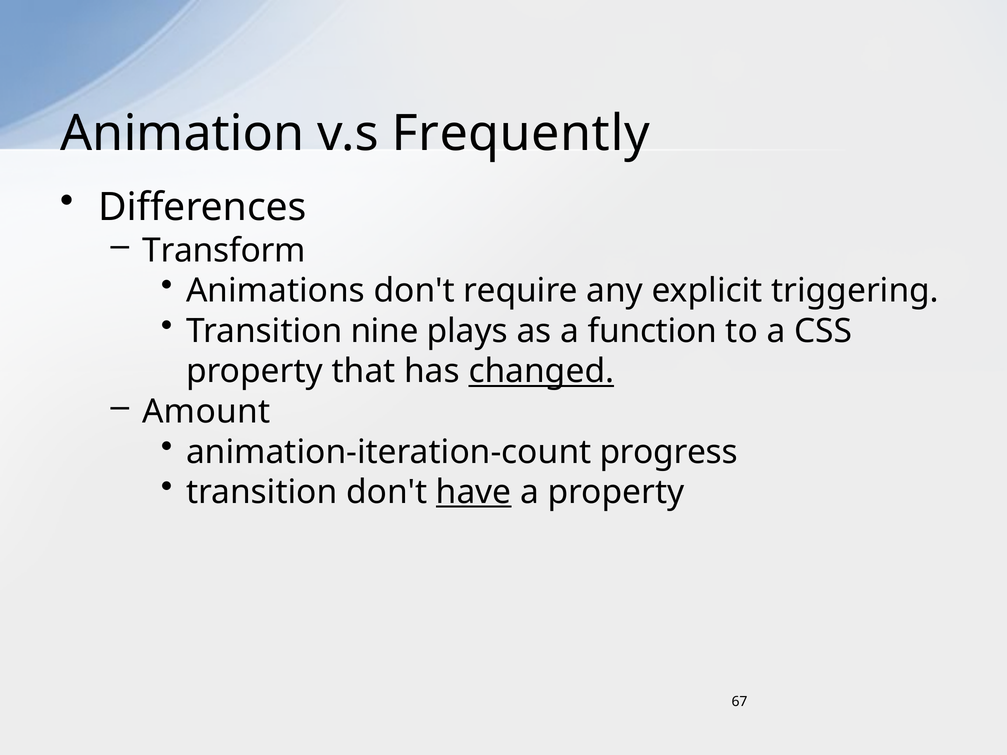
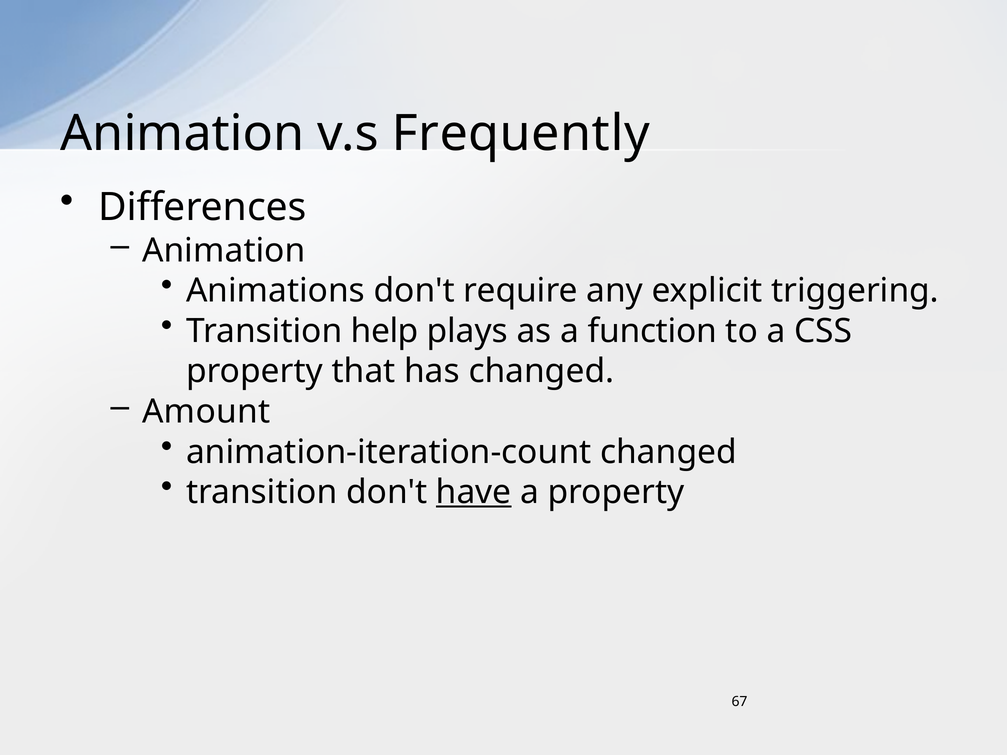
Transform: Transform -> Animation (224, 251)
nine: nine -> help (385, 331)
changed underline: present -> none (541, 372)
animation-iteration-count progress: progress -> changed (668, 452)
